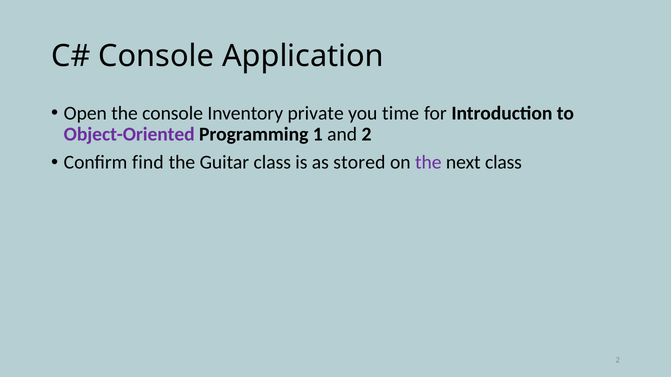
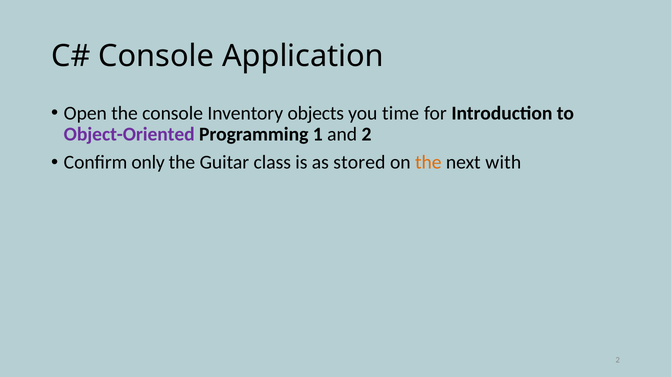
private: private -> objects (316, 113)
find: find -> only (148, 163)
the colour: purple -> orange (428, 163)
next class: class -> with (503, 163)
